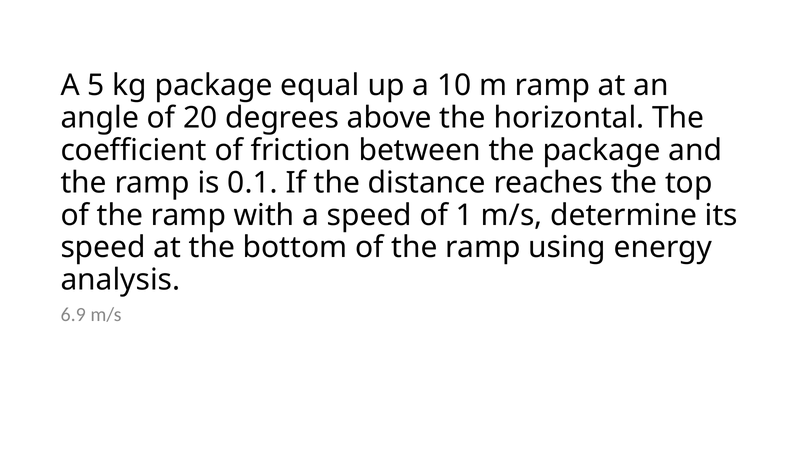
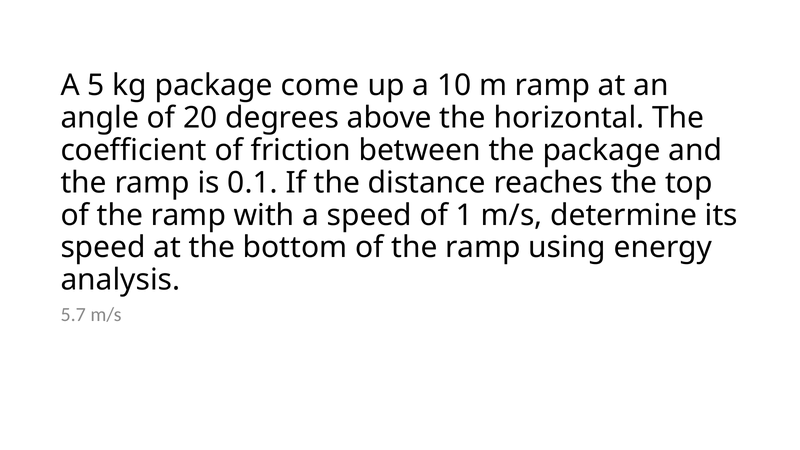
equal: equal -> come (320, 85)
6.9: 6.9 -> 5.7 (73, 315)
